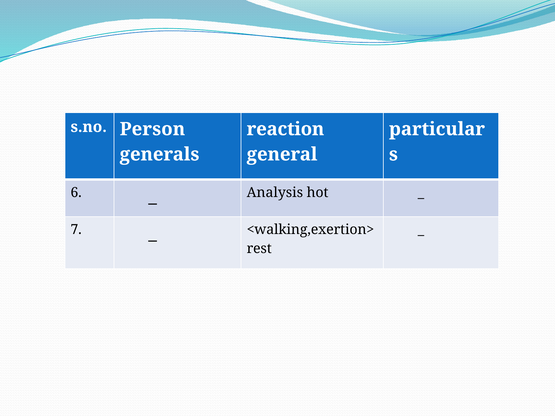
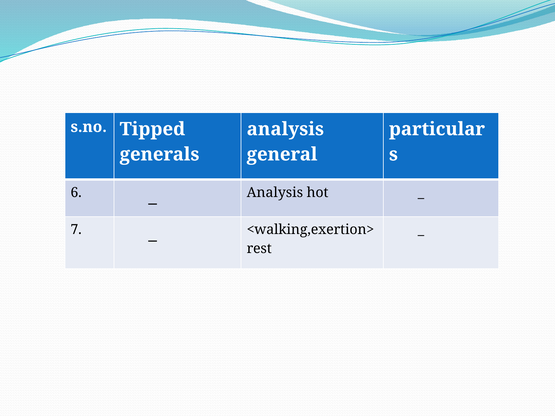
Person: Person -> Tipped (152, 129)
reaction: reaction -> analysis (285, 129)
